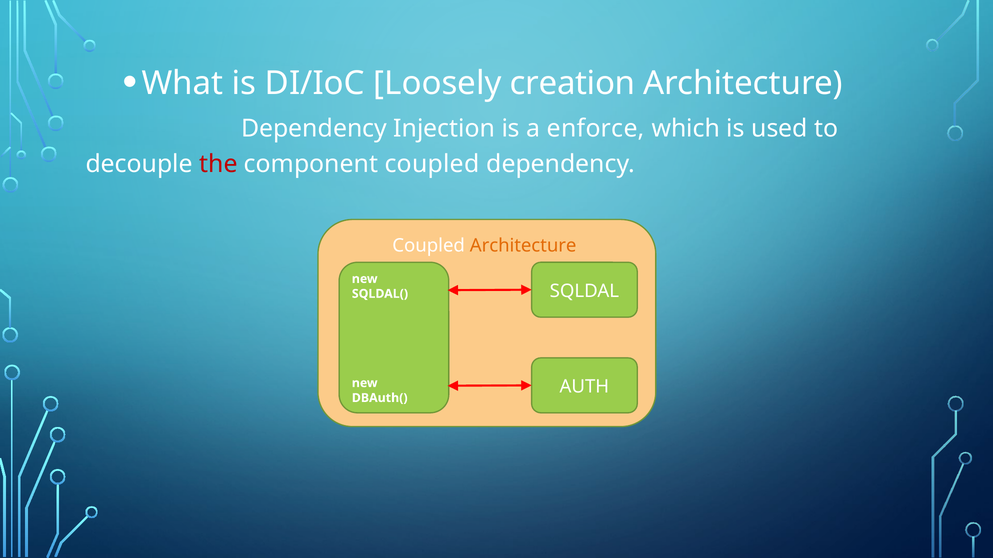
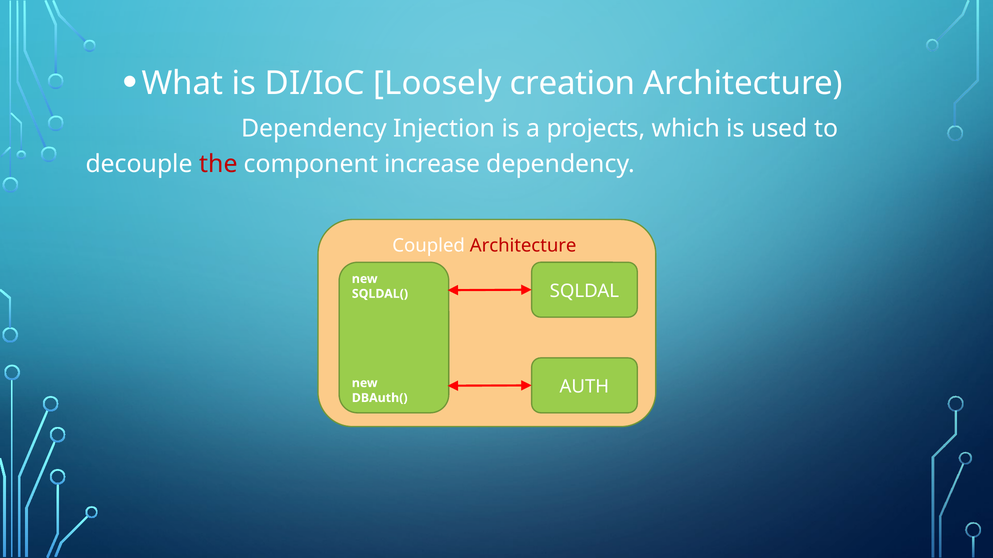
enforce: enforce -> projects (596, 129)
component coupled: coupled -> increase (432, 164)
Architecture colour: orange -> red (523, 246)
